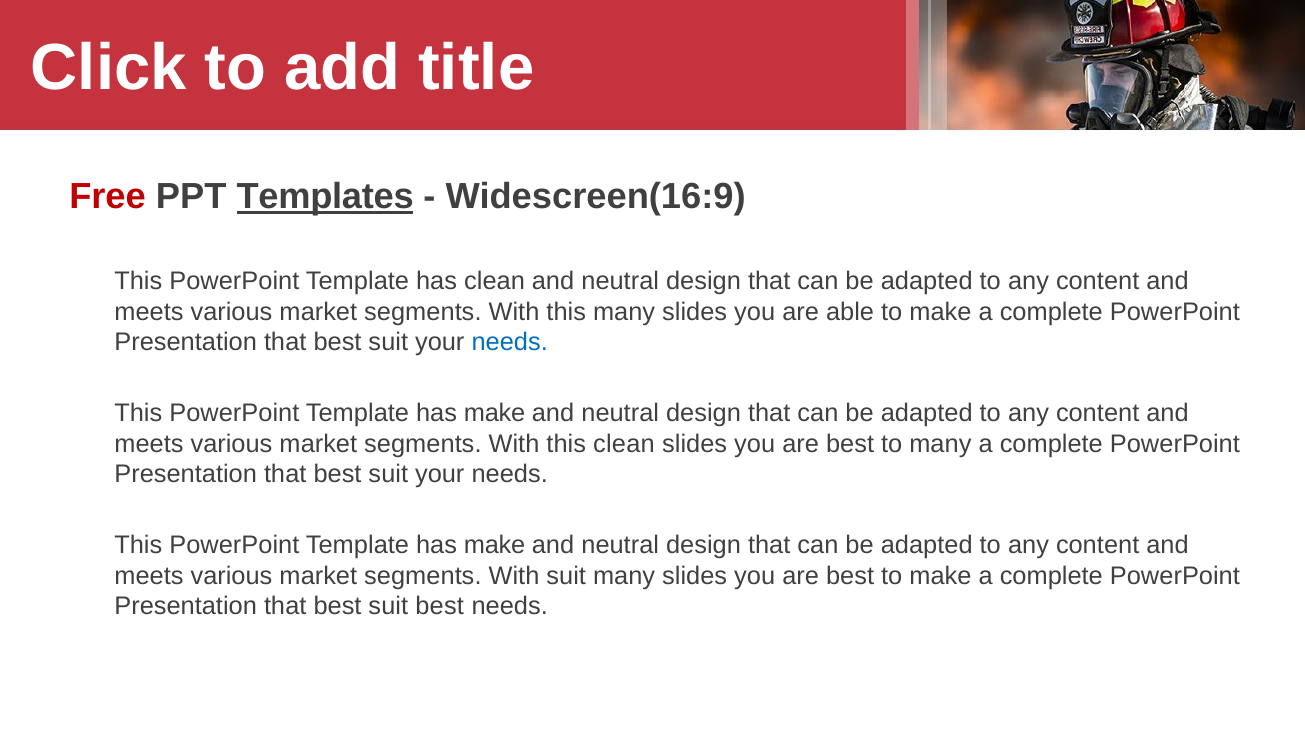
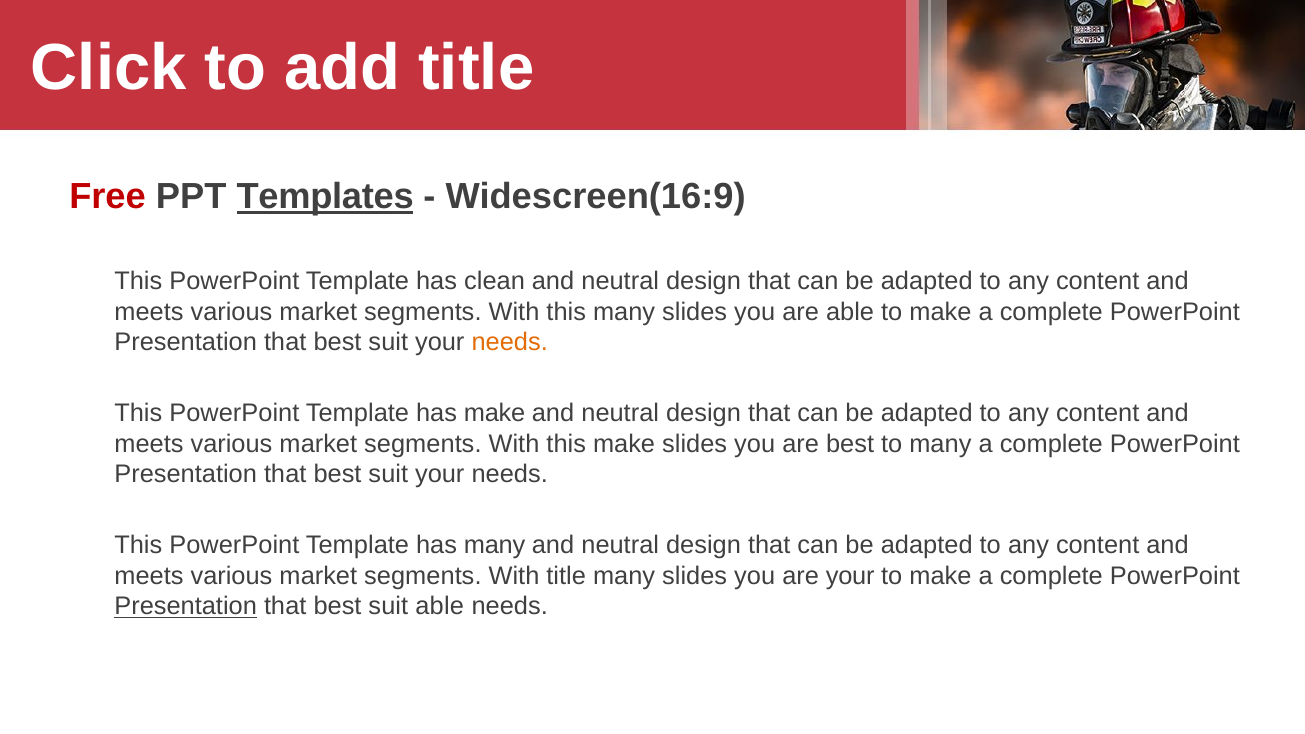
needs colour: blue -> orange (510, 342)
this clean: clean -> make (624, 444)
make: make -> many (495, 546)
With suit: suit -> title (566, 576)
best: best -> your (850, 576)
Presentation underline: none -> present (186, 607)
suit best: best -> able (440, 607)
